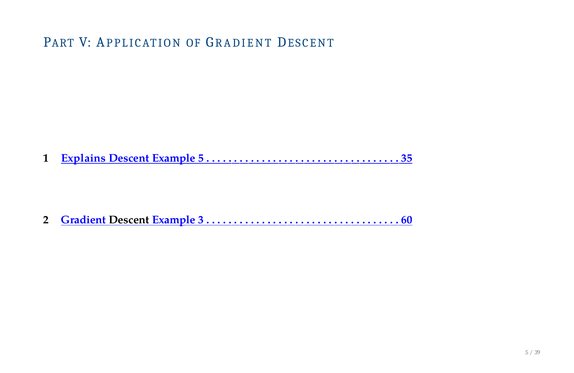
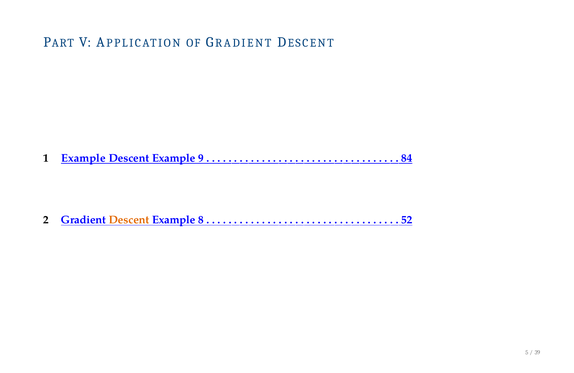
1 Explains: Explains -> Example (83, 158)
Example 5: 5 -> 9 (201, 158)
35: 35 -> 84 (407, 158)
Descent colour: black -> orange (129, 220)
3: 3 -> 8 (201, 220)
60: 60 -> 52 (407, 220)
